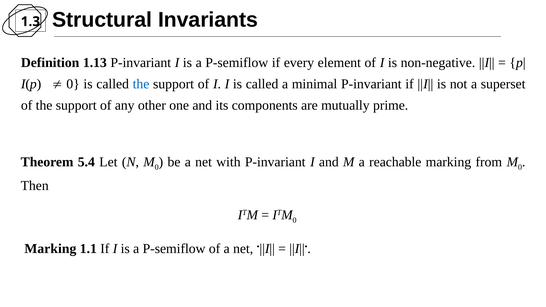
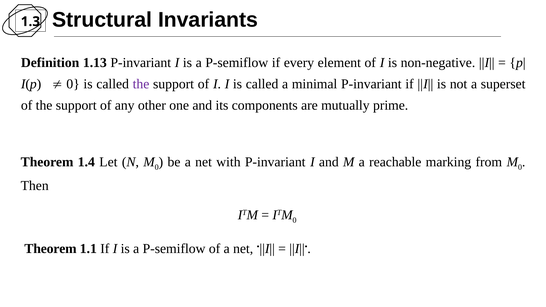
the colour: blue -> purple (141, 84)
5.4: 5.4 -> 1.4 (86, 162)
Marking: Marking -> Theorem (50, 249)
